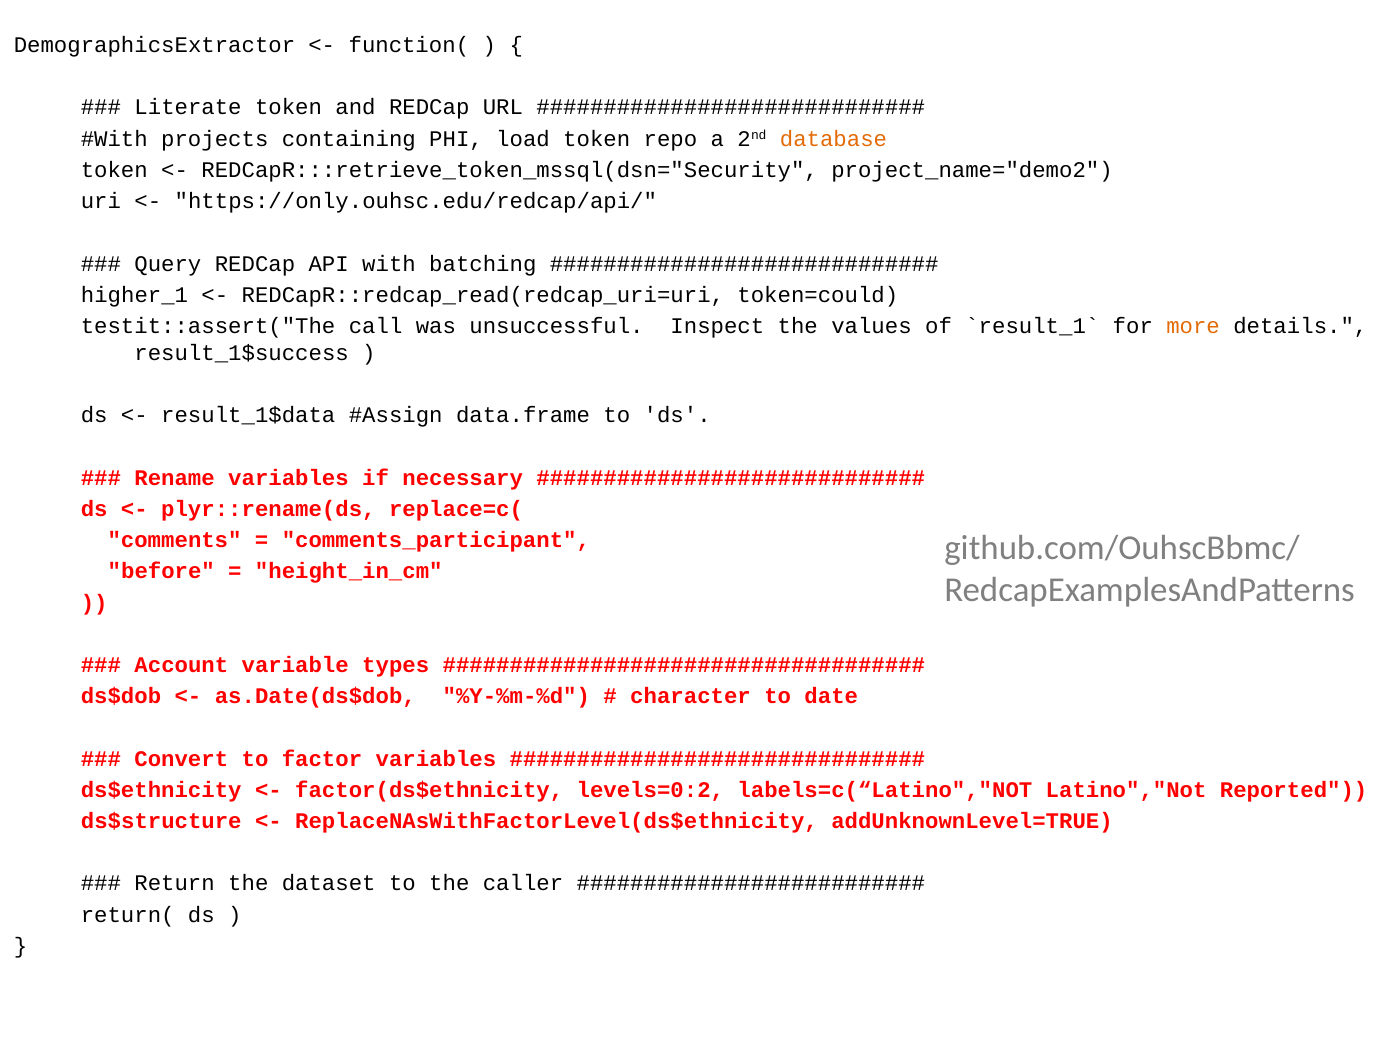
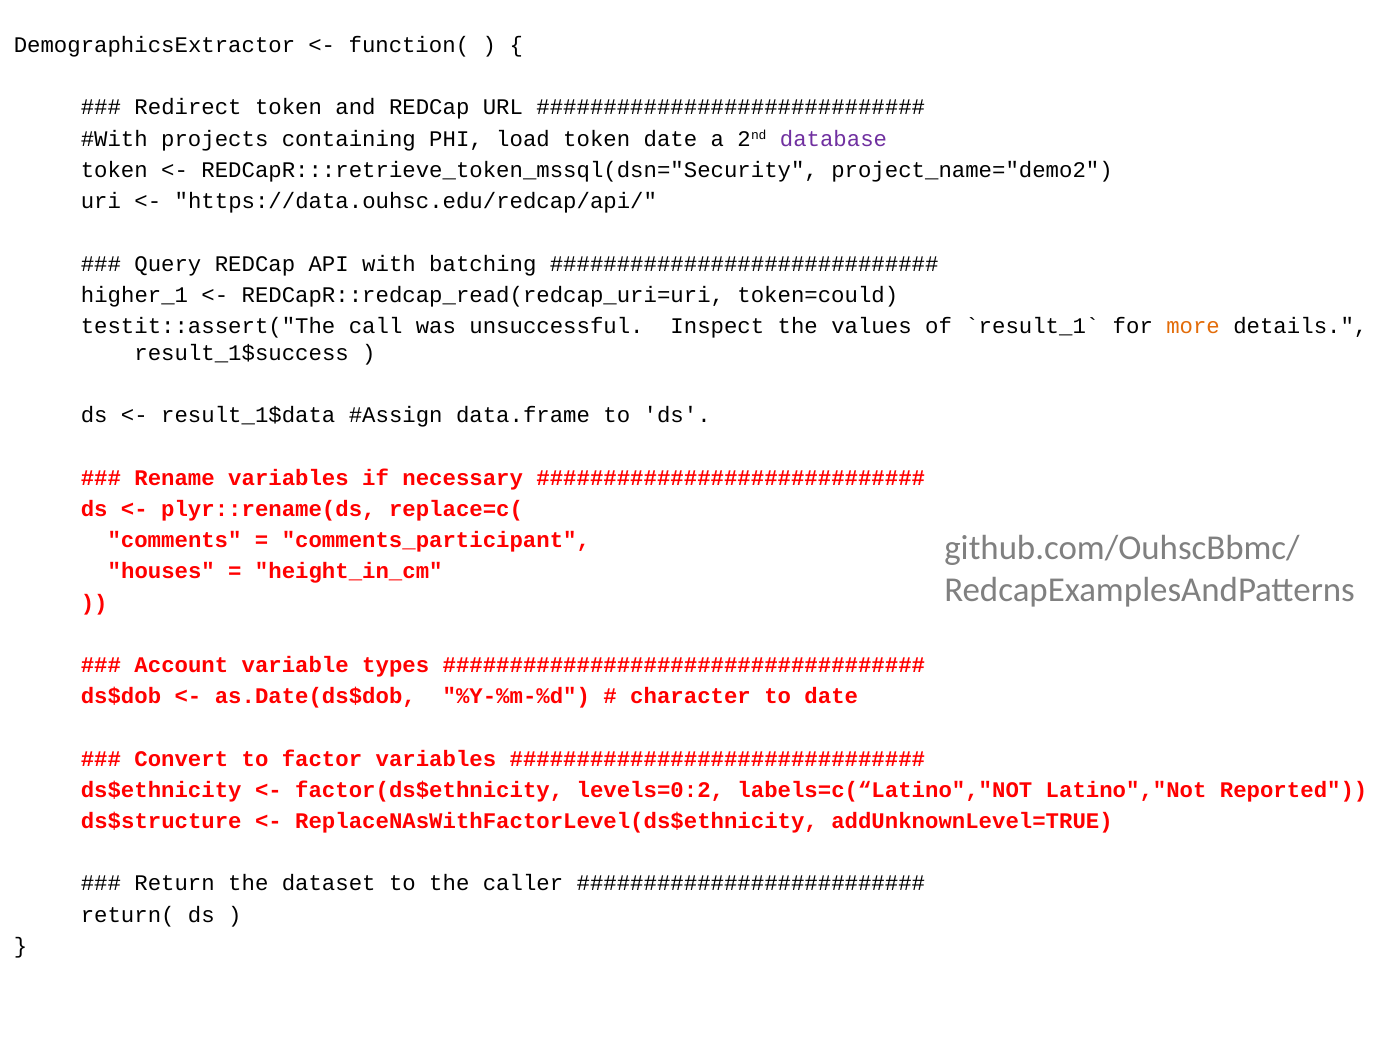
Literate: Literate -> Redirect (188, 108)
token repo: repo -> date (670, 139)
database colour: orange -> purple (833, 139)
https://only.ouhsc.edu/redcap/api/: https://only.ouhsc.edu/redcap/api/ -> https://data.ouhsc.edu/redcap/api/ (416, 201)
before: before -> houses (161, 571)
